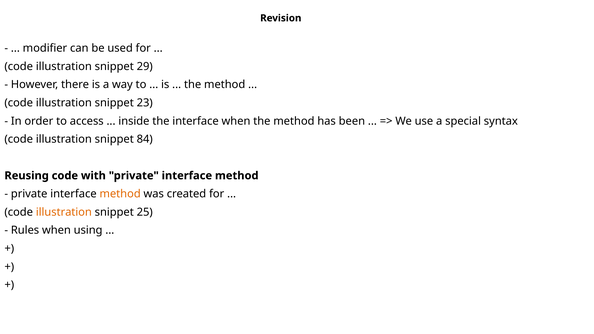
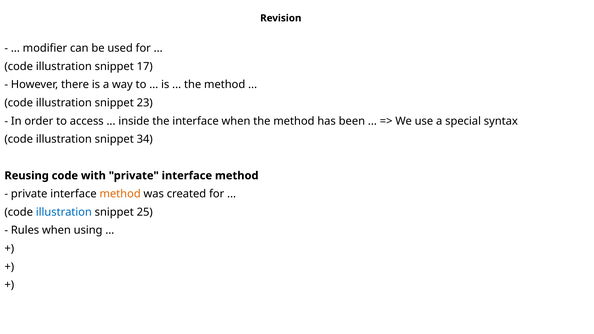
29: 29 -> 17 (145, 66)
84: 84 -> 34 (145, 139)
illustration colour: orange -> blue (64, 212)
